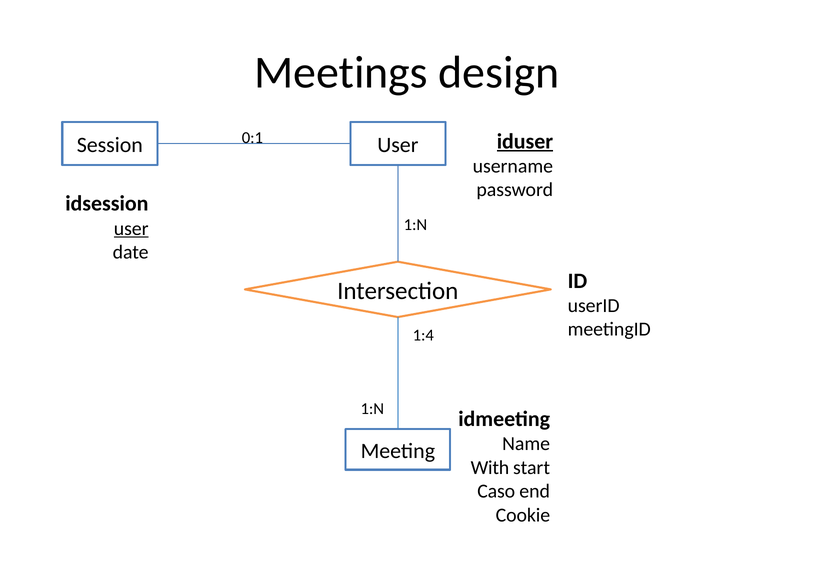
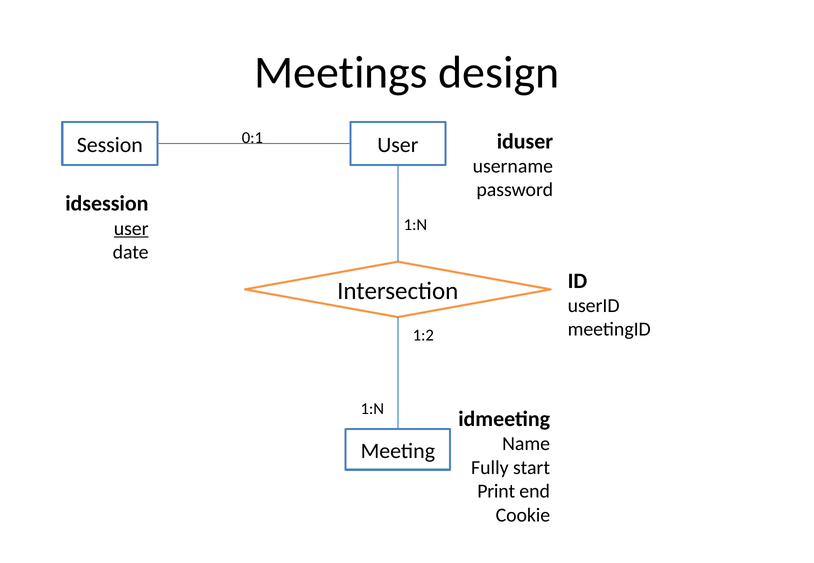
iduser underline: present -> none (525, 141)
1:4: 1:4 -> 1:2 (423, 336)
With: With -> Fully (490, 468)
Caso: Caso -> Print (496, 492)
